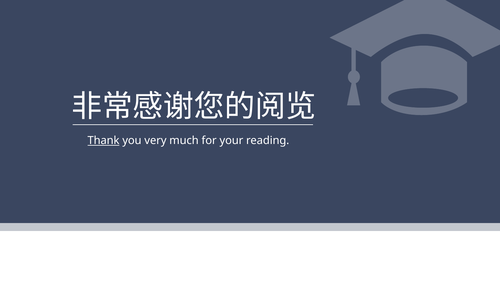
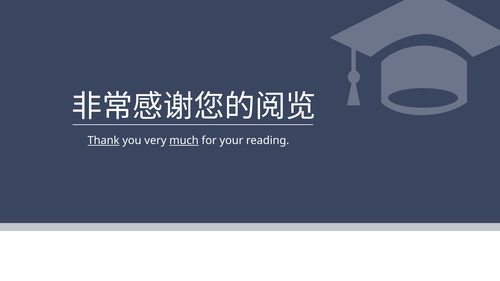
much underline: none -> present (184, 141)
